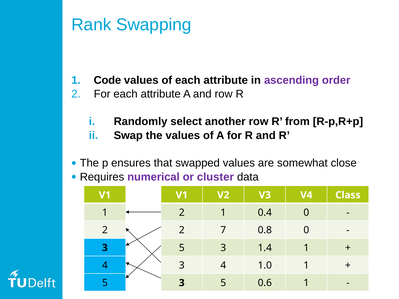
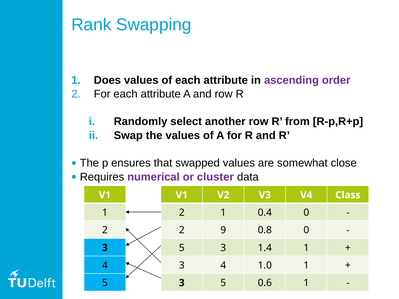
Code: Code -> Does (107, 80)
7: 7 -> 9 (223, 230)
